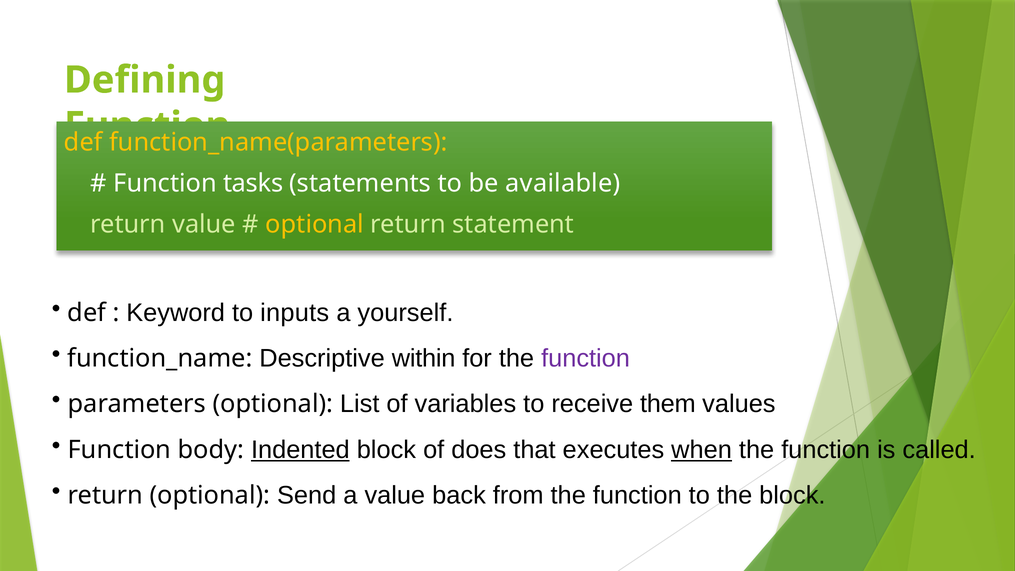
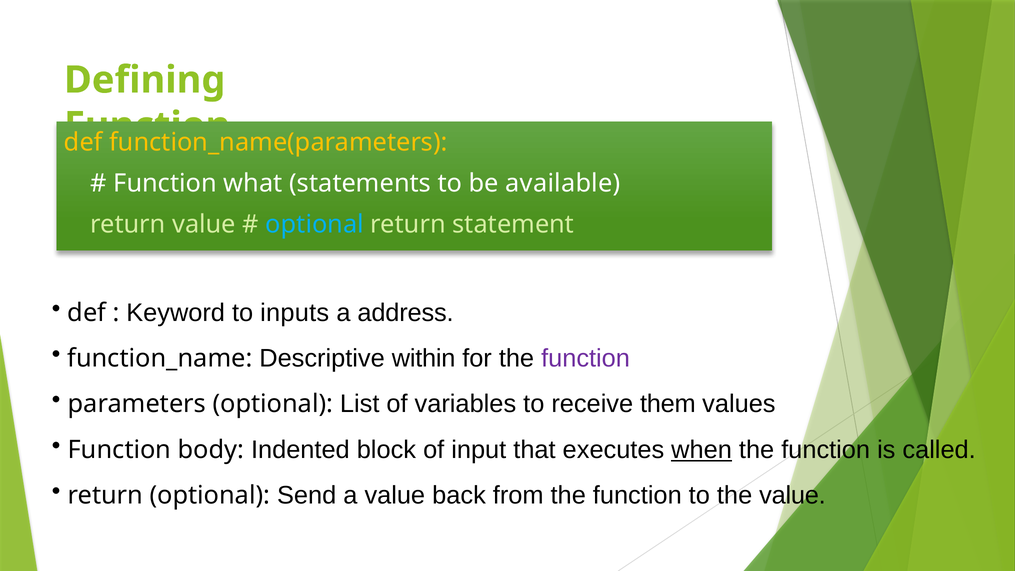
tasks: tasks -> what (253, 183)
optional colour: yellow -> light blue (315, 224)
yourself: yourself -> address (406, 313)
Indented underline: present -> none (300, 450)
does: does -> input (479, 450)
the block: block -> value (792, 495)
